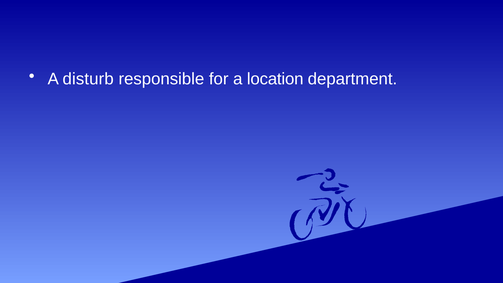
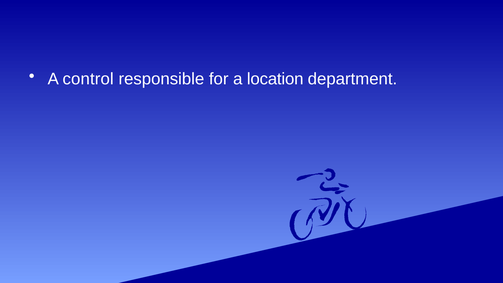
disturb: disturb -> control (88, 79)
